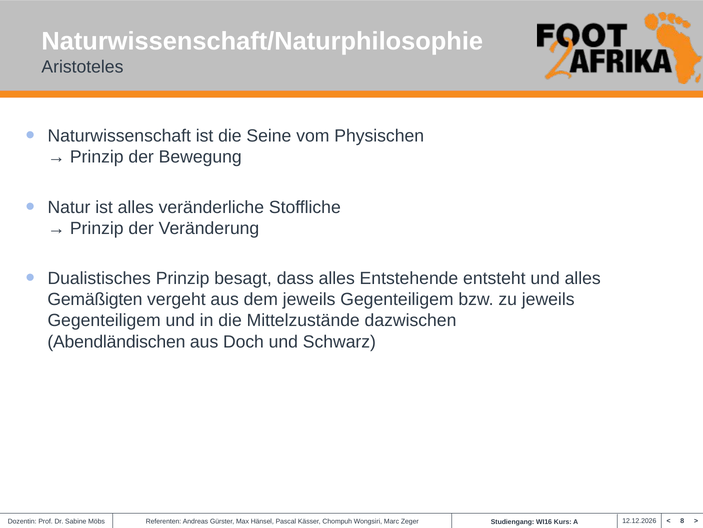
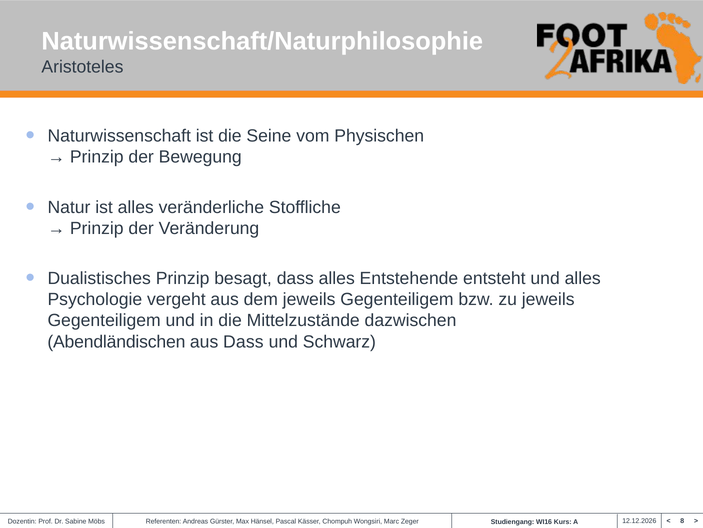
Gemäßigten: Gemäßigten -> Psychologie (95, 299)
aus Doch: Doch -> Dass (243, 341)
